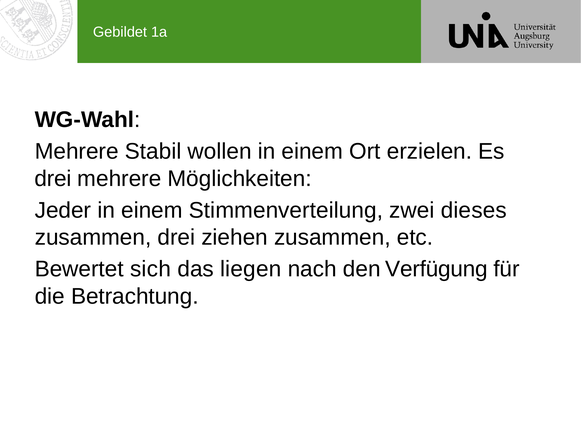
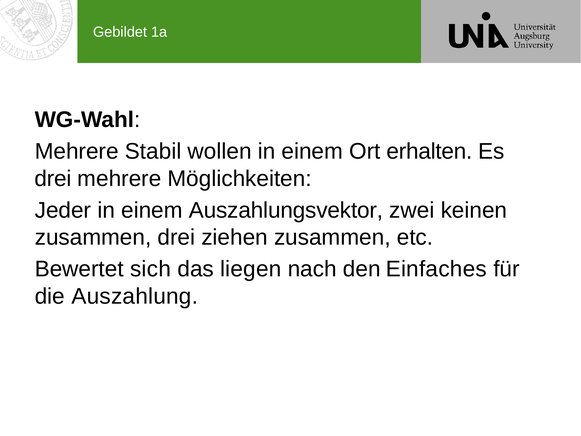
erzielen: erzielen -> erhalten (430, 151)
Stimmenverteilung: Stimmenverteilung -> Auszahlungsvektor (286, 210)
dieses: dieses -> keinen (474, 210)
Verfügung: Verfügung -> Einfaches (436, 269)
Betrachtung: Betrachtung -> Auszahlung (135, 296)
